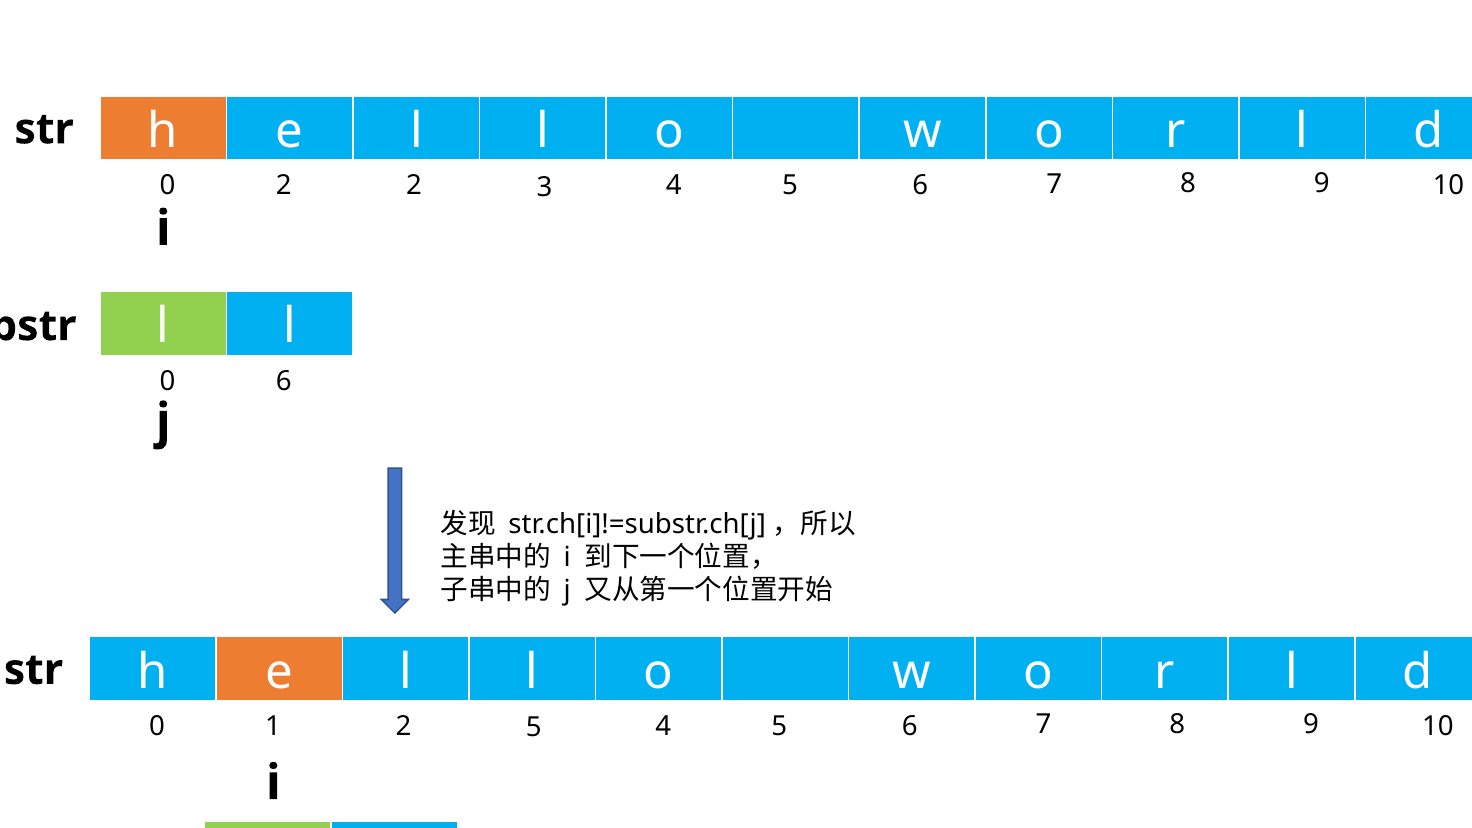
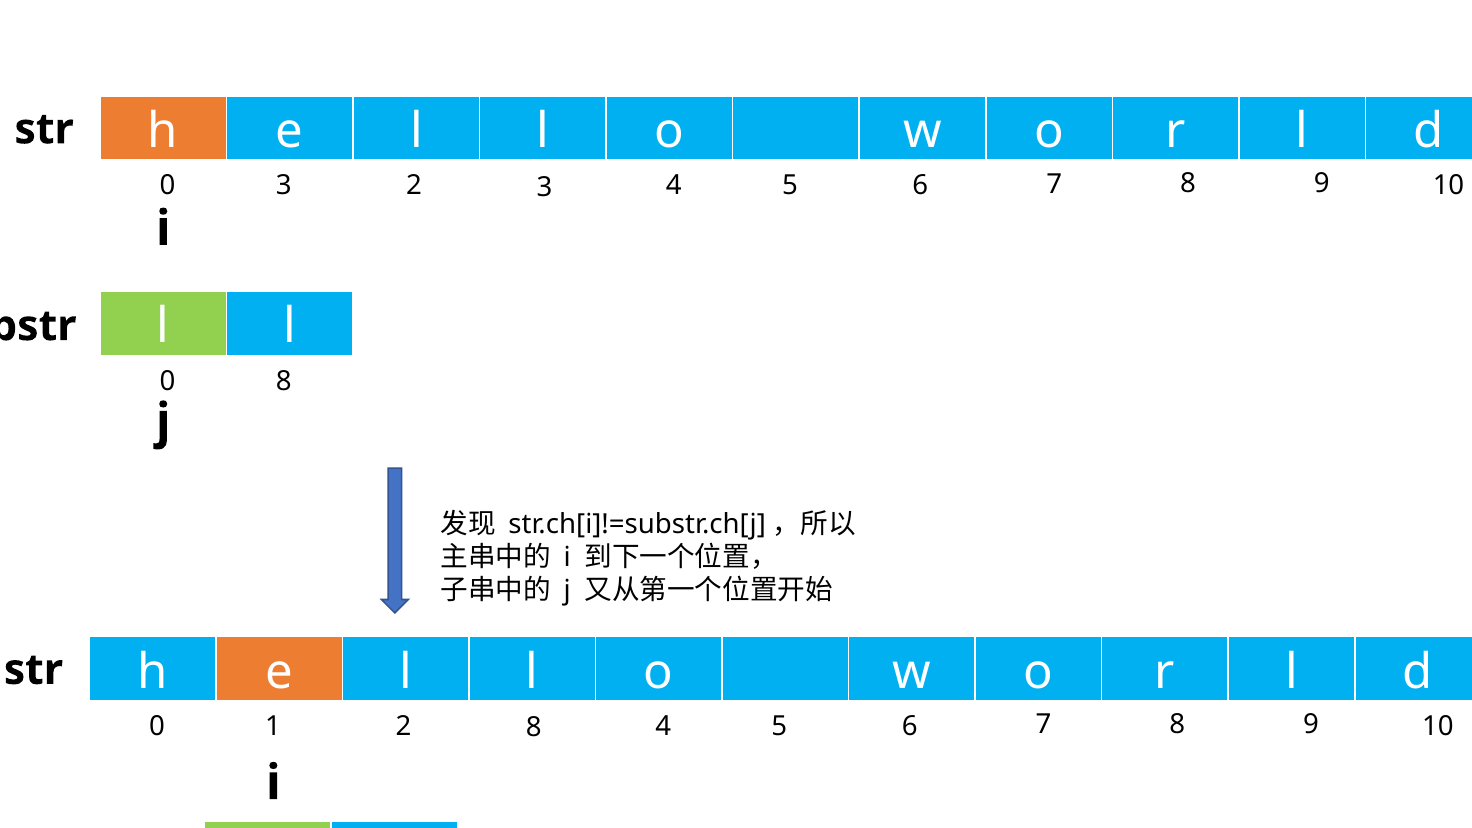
0 2: 2 -> 3 (284, 185)
0 6: 6 -> 8 (284, 381)
2 5: 5 -> 8 (534, 728)
